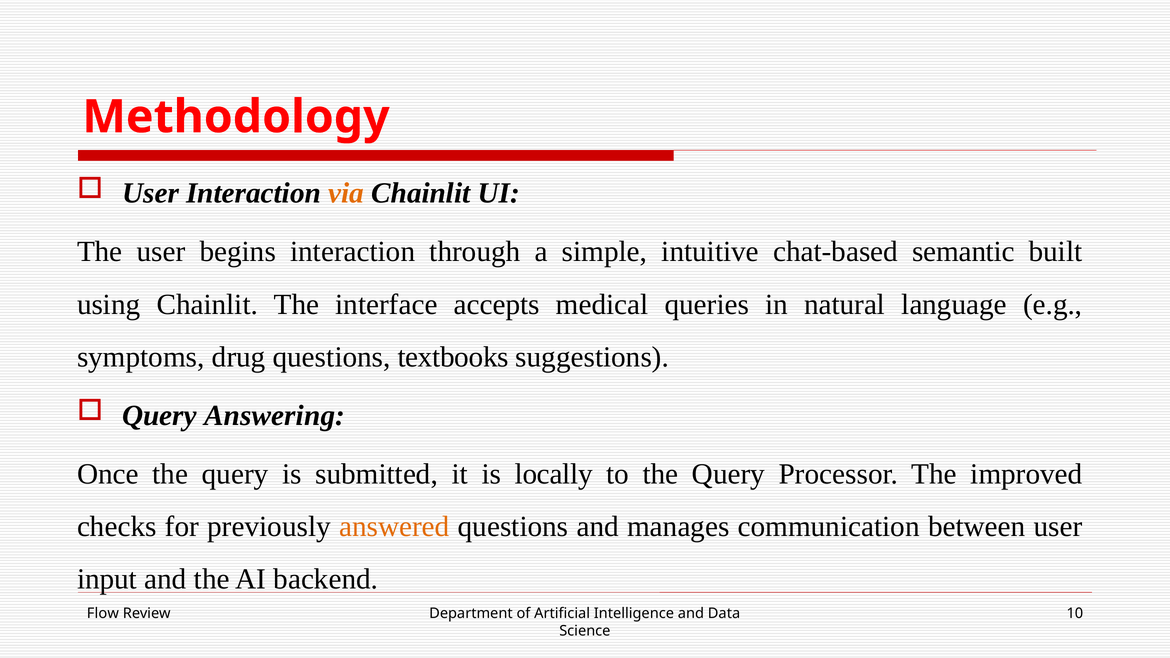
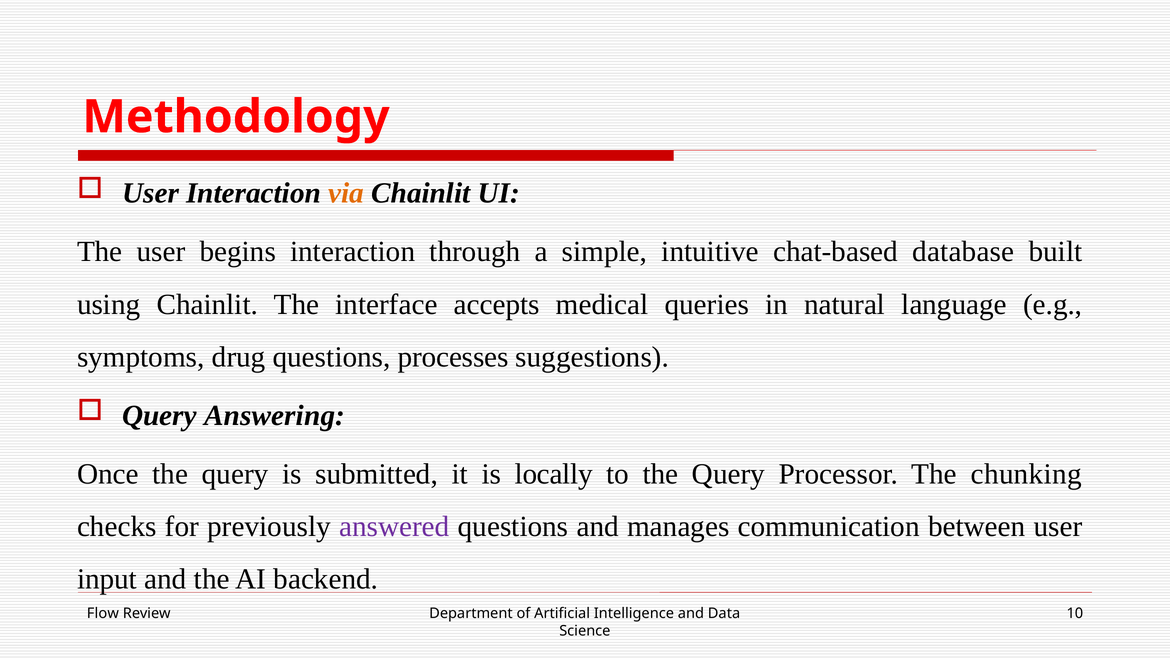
semantic: semantic -> database (963, 252)
textbooks: textbooks -> processes (453, 357)
improved: improved -> chunking (1026, 474)
answered colour: orange -> purple (394, 527)
